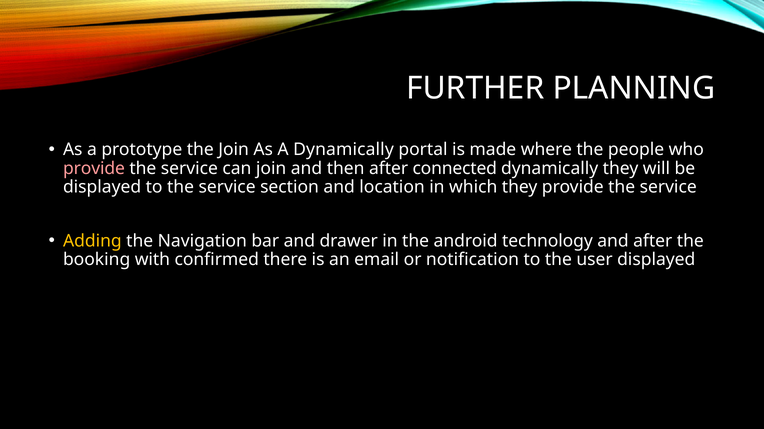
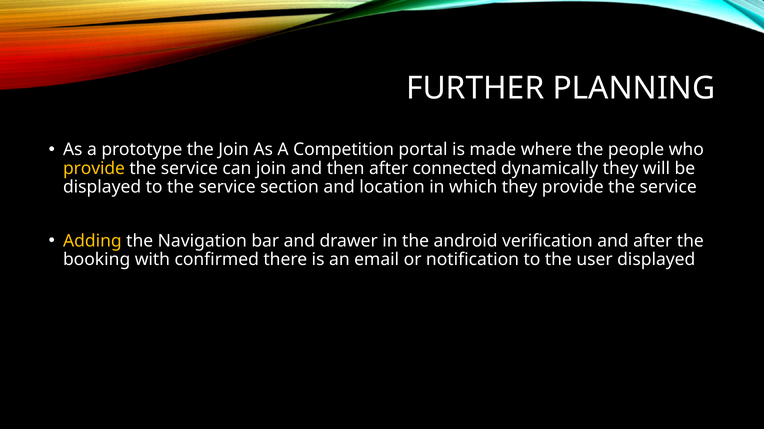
A Dynamically: Dynamically -> Competition (344, 150)
provide colour: pink -> yellow (94, 169)
technology: technology -> verification (547, 241)
